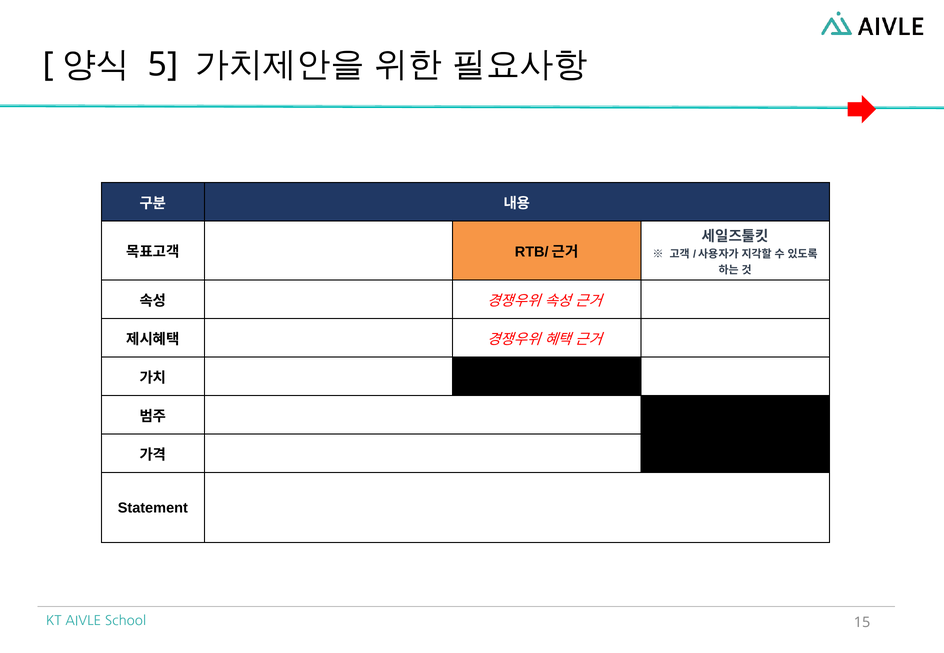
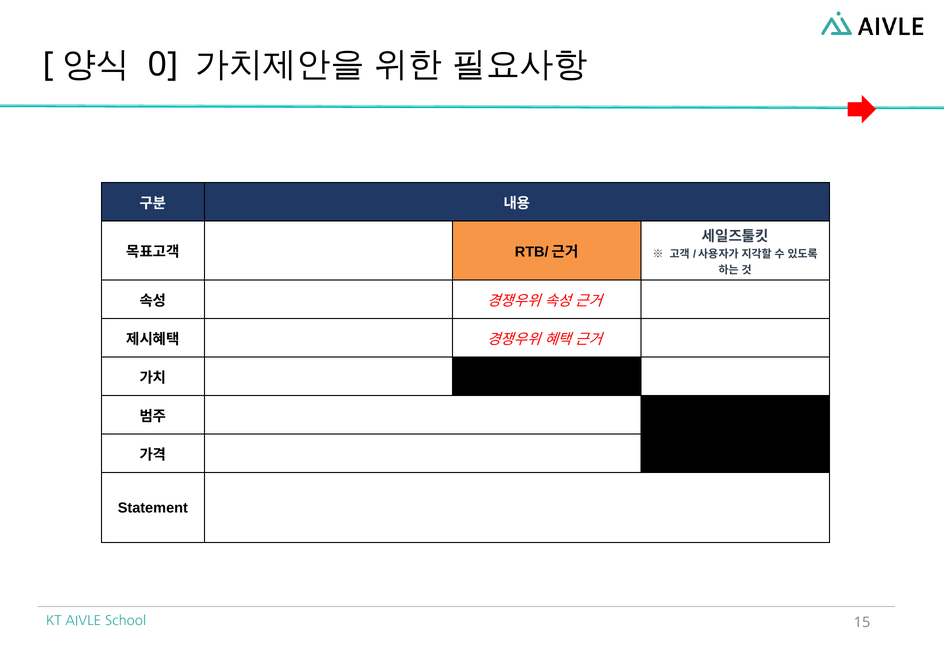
5: 5 -> 0 (163, 65)
